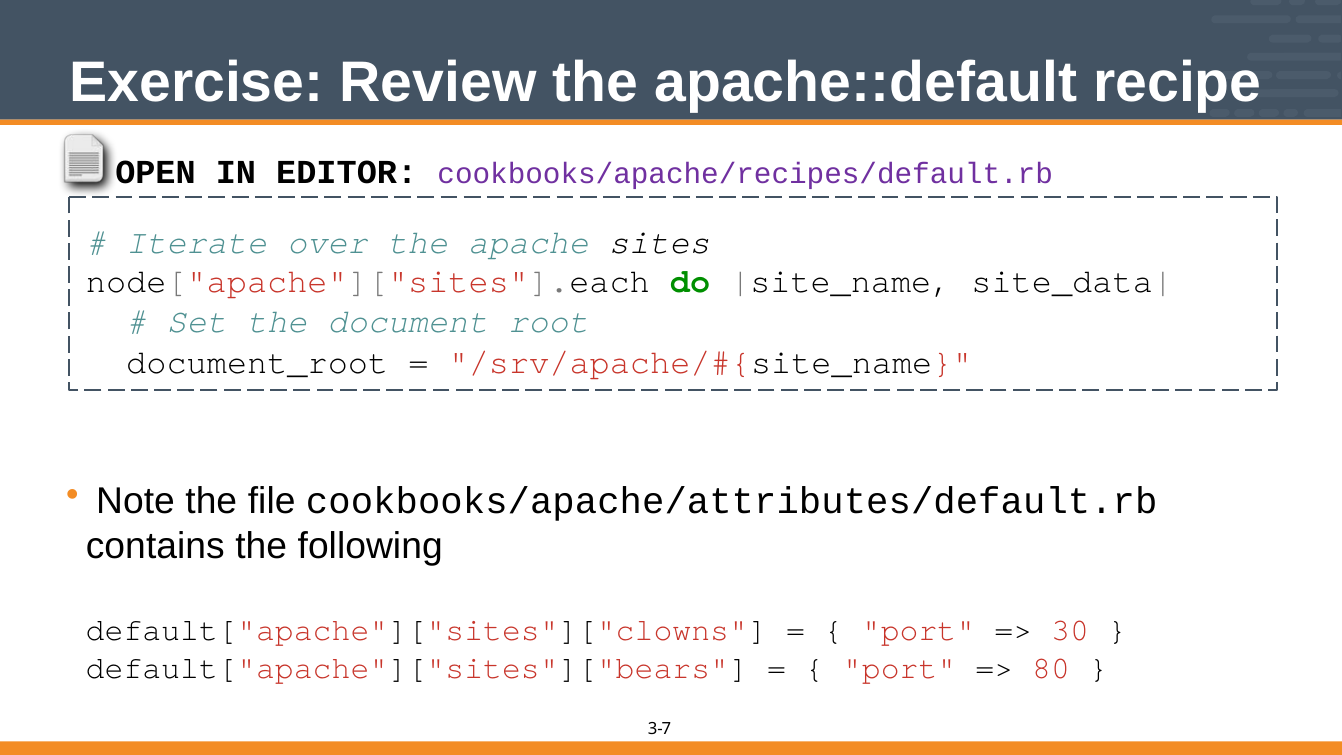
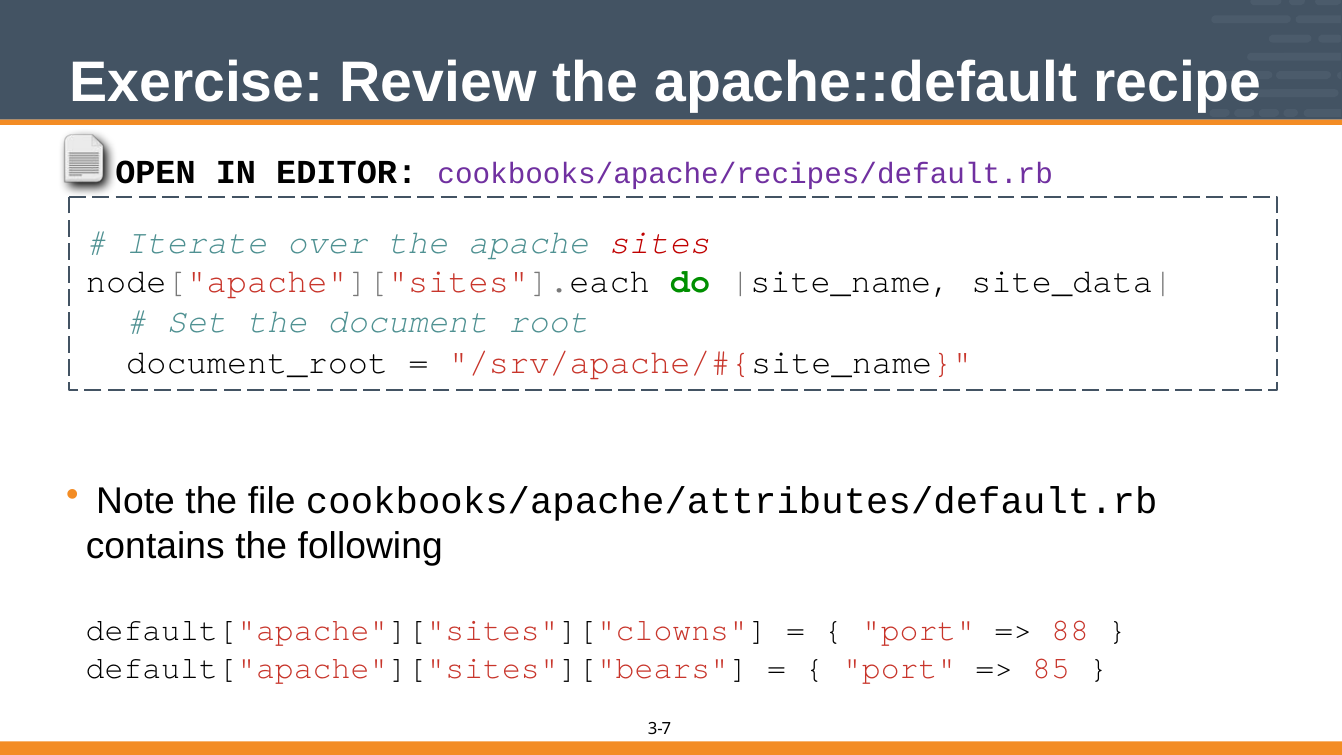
sites colour: black -> red (659, 242)
30: 30 -> 88 (1070, 630)
80: 80 -> 85 (1051, 668)
